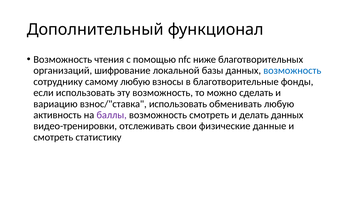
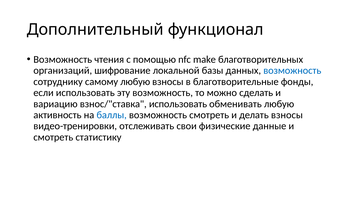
ниже: ниже -> make (204, 60)
баллы colour: purple -> blue (112, 115)
делать данных: данных -> взносы (287, 115)
